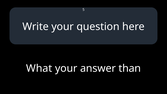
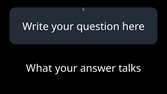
than: than -> talks (130, 68)
